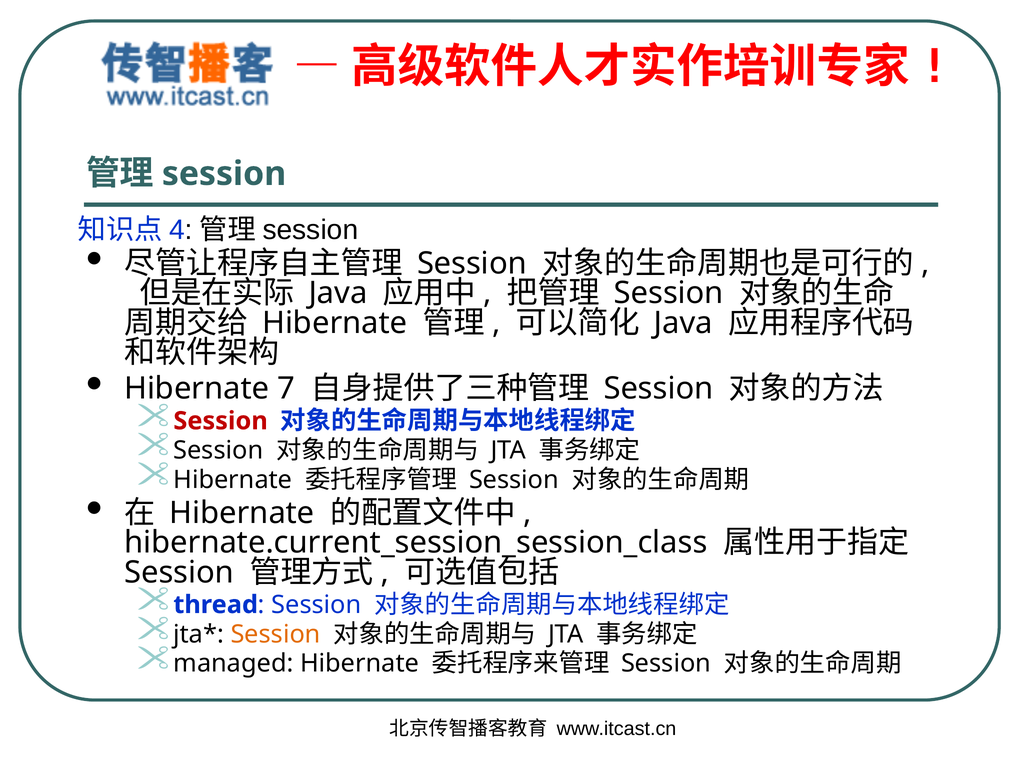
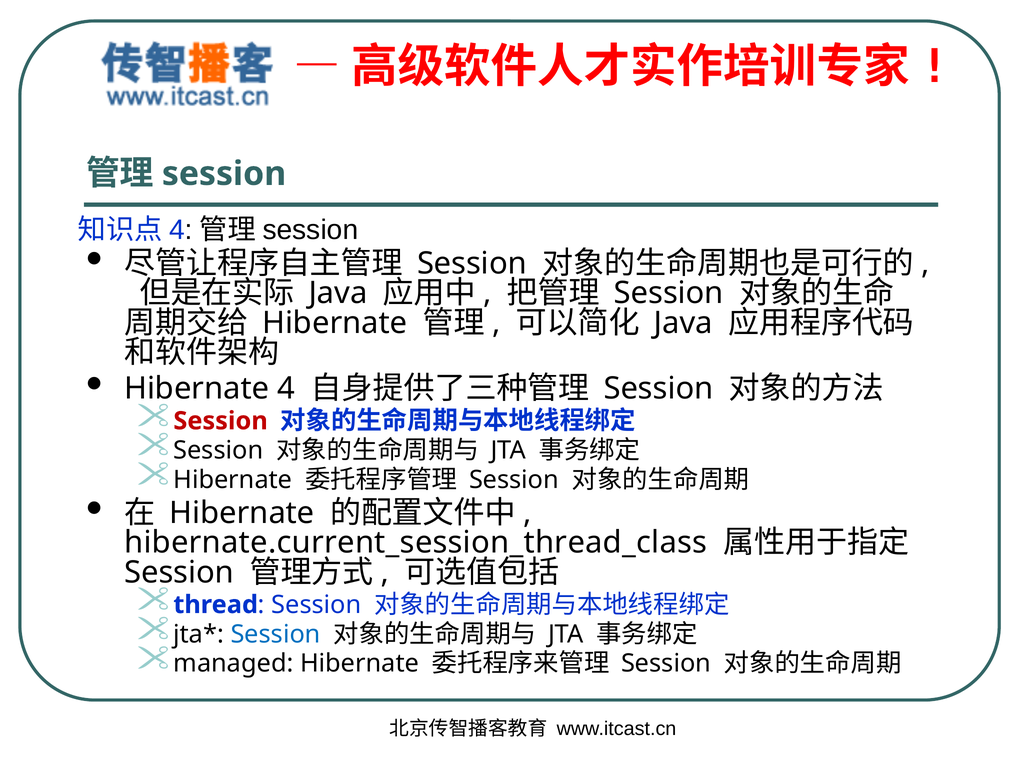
7: 7 -> 4 (286, 389)
hibernate.current_session_session_class: hibernate.current_session_session_class -> hibernate.current_session_thread_class (416, 543)
Session colour: orange -> blue (276, 634)
